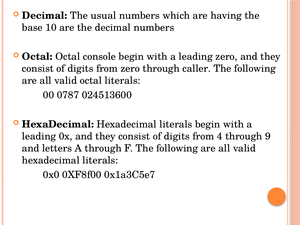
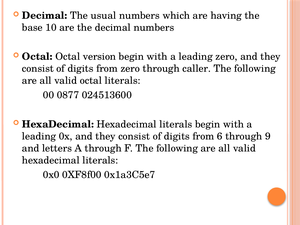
console: console -> version (99, 57)
0787: 0787 -> 0877 (68, 95)
4: 4 -> 6 (220, 136)
